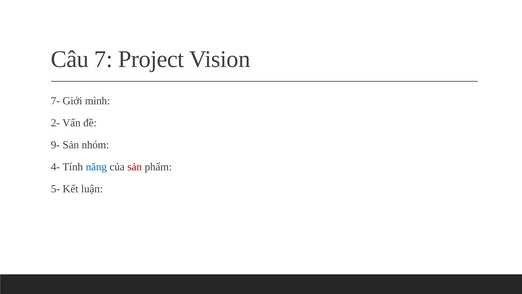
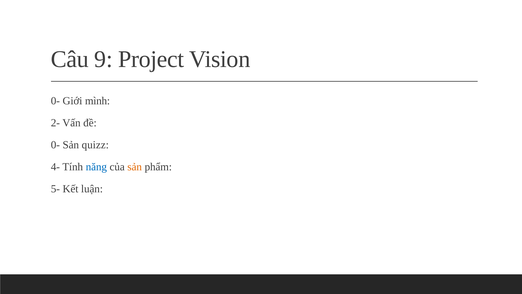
7: 7 -> 9 (103, 59)
7-: 7- -> 0- (55, 101)
9-: 9- -> 0- (55, 145)
nhóm: nhóm -> quizz (95, 145)
sản colour: red -> orange (135, 167)
